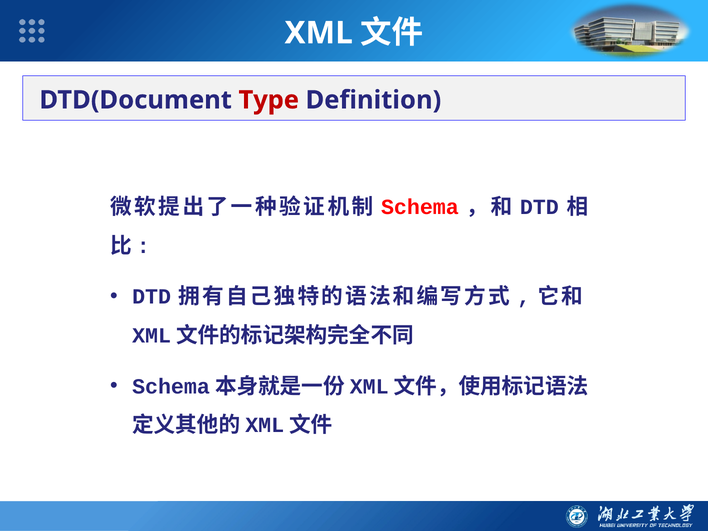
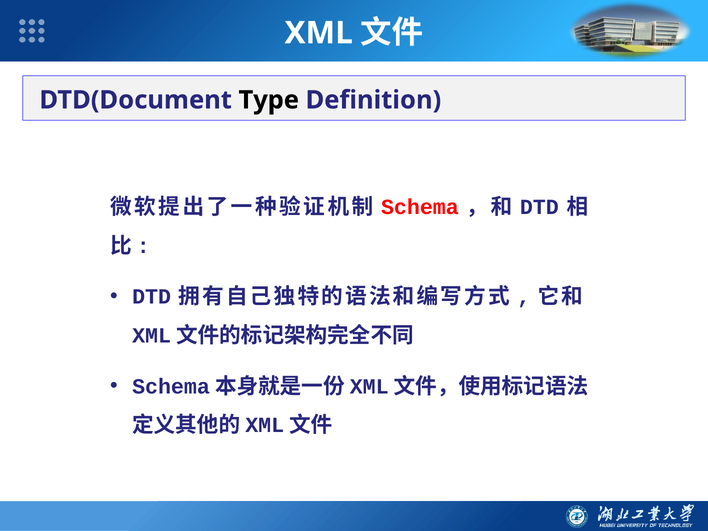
Type colour: red -> black (269, 100)
